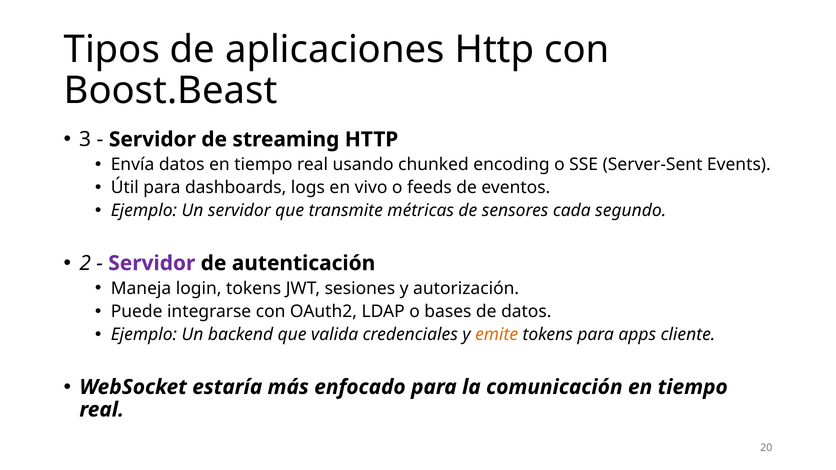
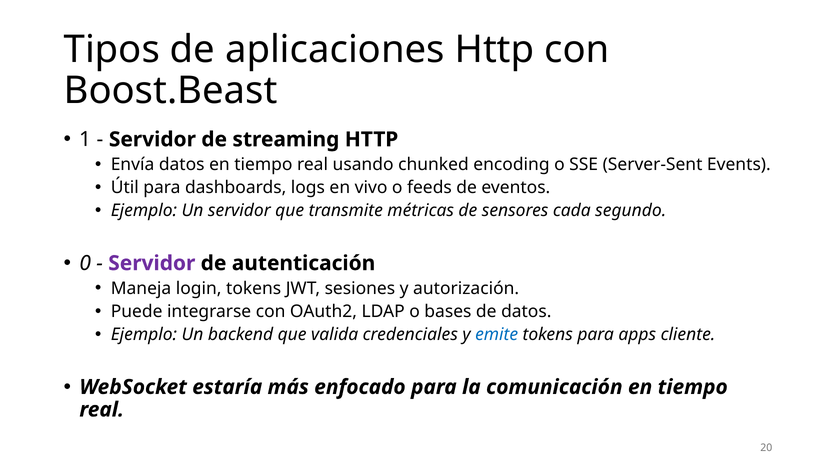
3: 3 -> 1 (85, 139)
2: 2 -> 0 (85, 263)
emite colour: orange -> blue (497, 335)
